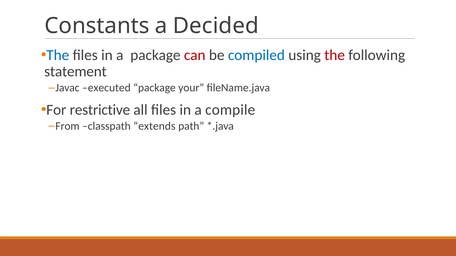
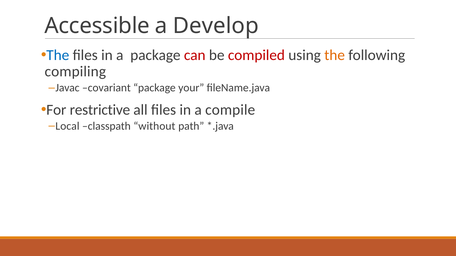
Constants: Constants -> Accessible (97, 26)
Decided: Decided -> Develop (216, 26)
compiled colour: blue -> red (256, 55)
the colour: red -> orange (335, 55)
statement: statement -> compiling (75, 72)
executed: executed -> covariant (106, 88)
From: From -> Local (67, 126)
extends: extends -> without (154, 126)
